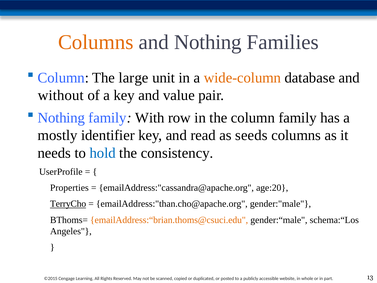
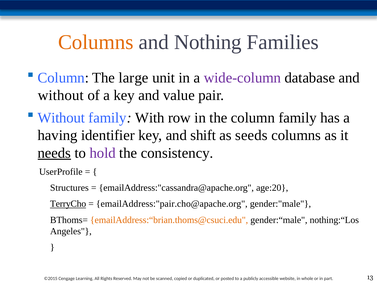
wide-column colour: orange -> purple (242, 78)
Nothing: Nothing -> Without (61, 118)
mostly: mostly -> having (58, 135)
read: read -> shift (203, 135)
needs underline: none -> present (54, 153)
hold colour: blue -> purple (103, 153)
Properties: Properties -> Structures (69, 188)
emailAddress:"than.cho@apache.org: emailAddress:"than.cho@apache.org -> emailAddress:"pair.cho@apache.org (172, 204)
schema:“Los: schema:“Los -> nothing:“Los (334, 220)
